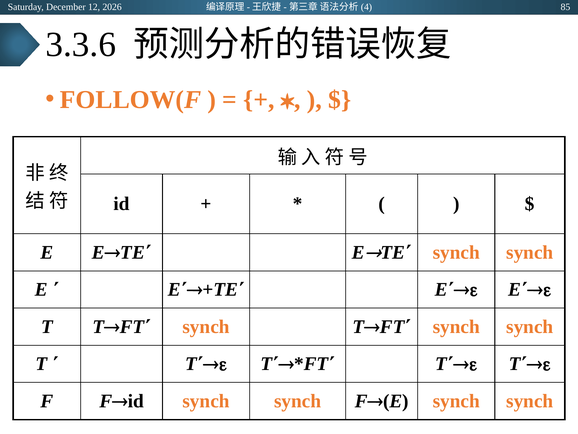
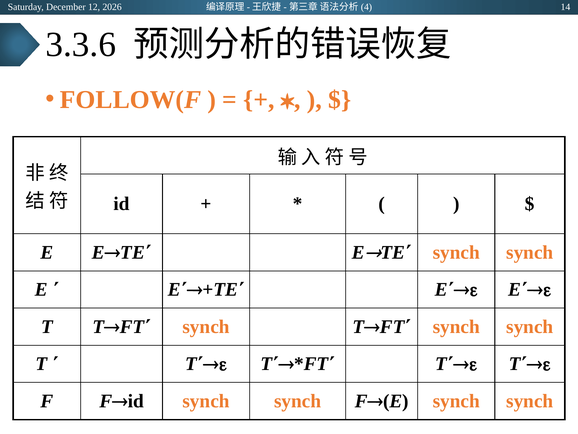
85: 85 -> 14 (565, 7)
